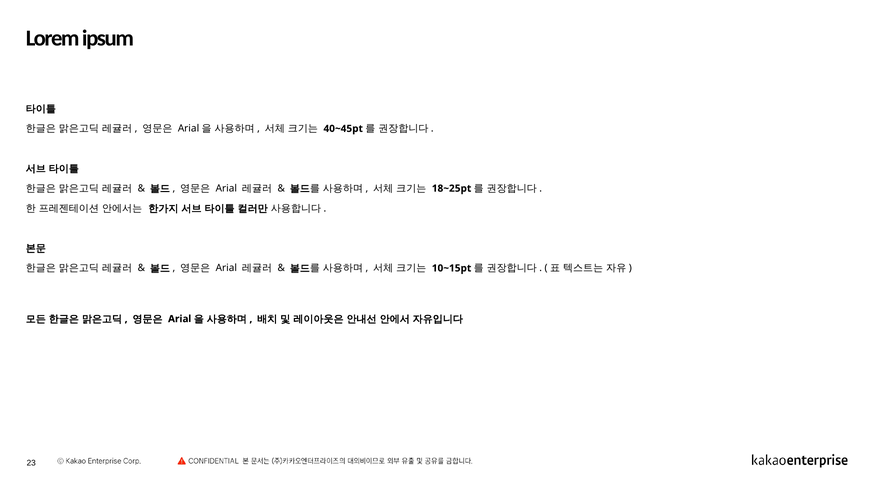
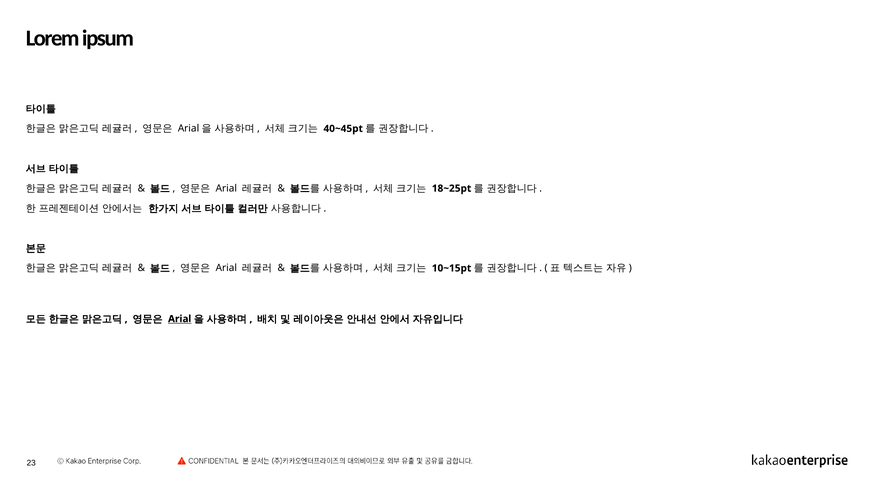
Arial underline: none -> present (180, 319)
